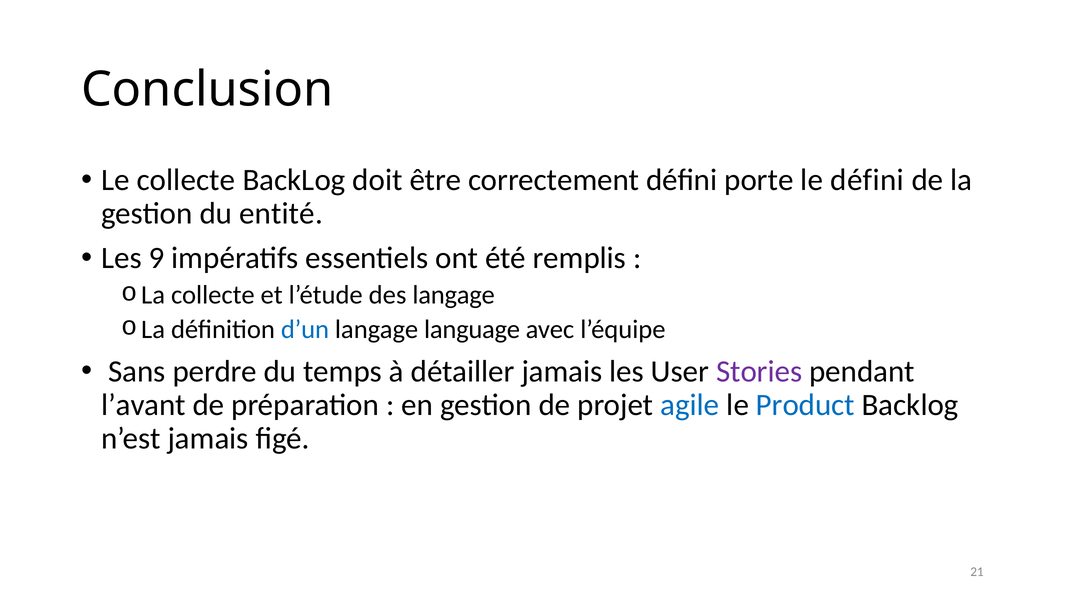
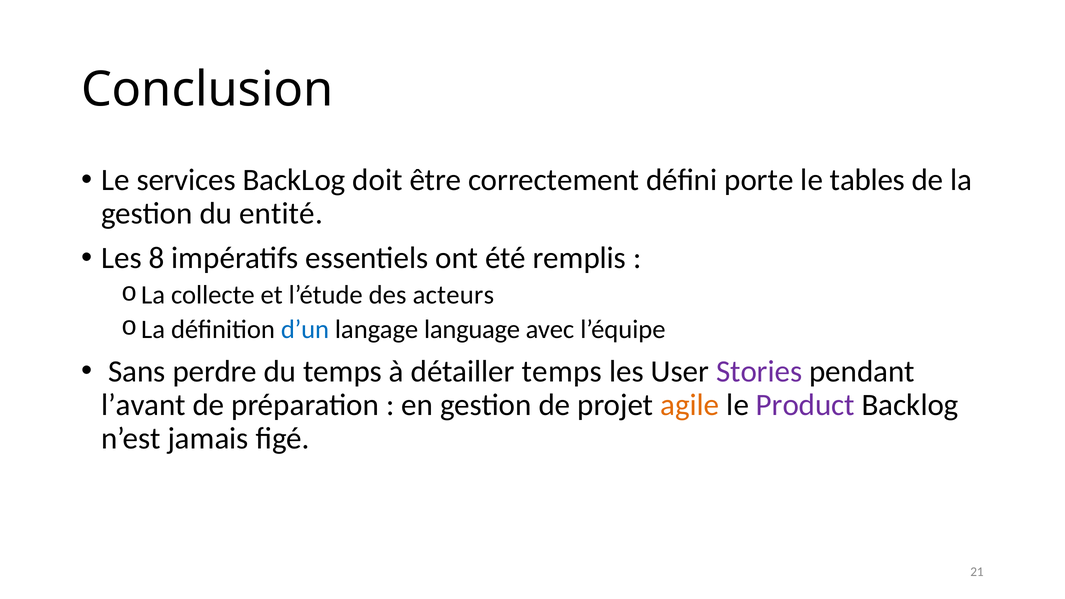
Le collecte: collecte -> services (186, 180)
le défini: défini -> tables (867, 180)
9: 9 -> 8 (157, 258)
des langage: langage -> acteurs (453, 295)
détailler jamais: jamais -> temps (562, 371)
agile colour: blue -> orange (690, 405)
Product colour: blue -> purple (805, 405)
